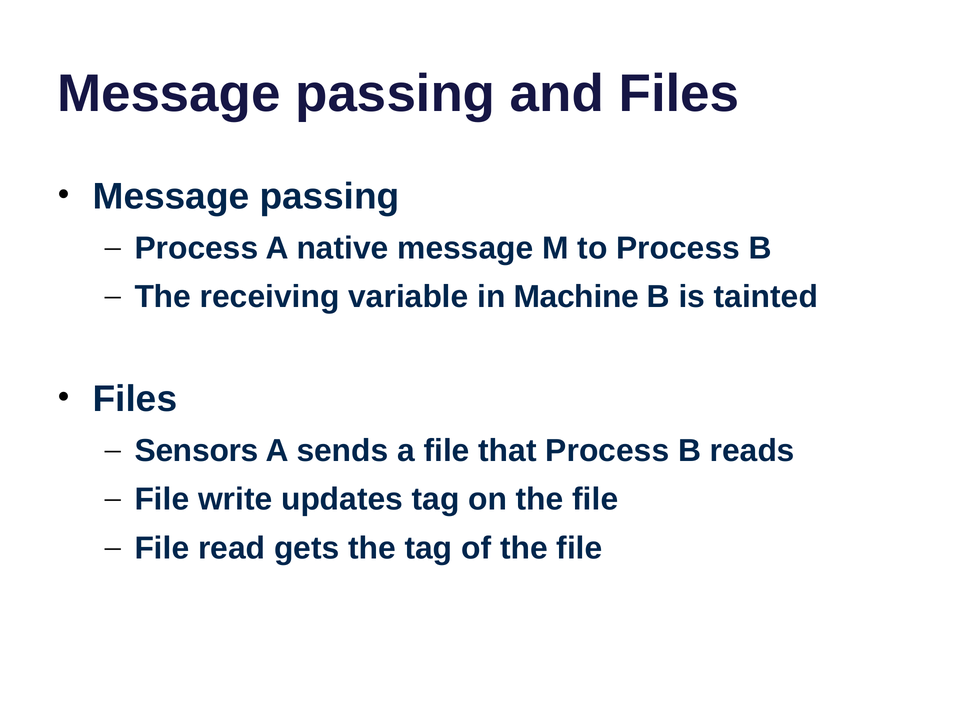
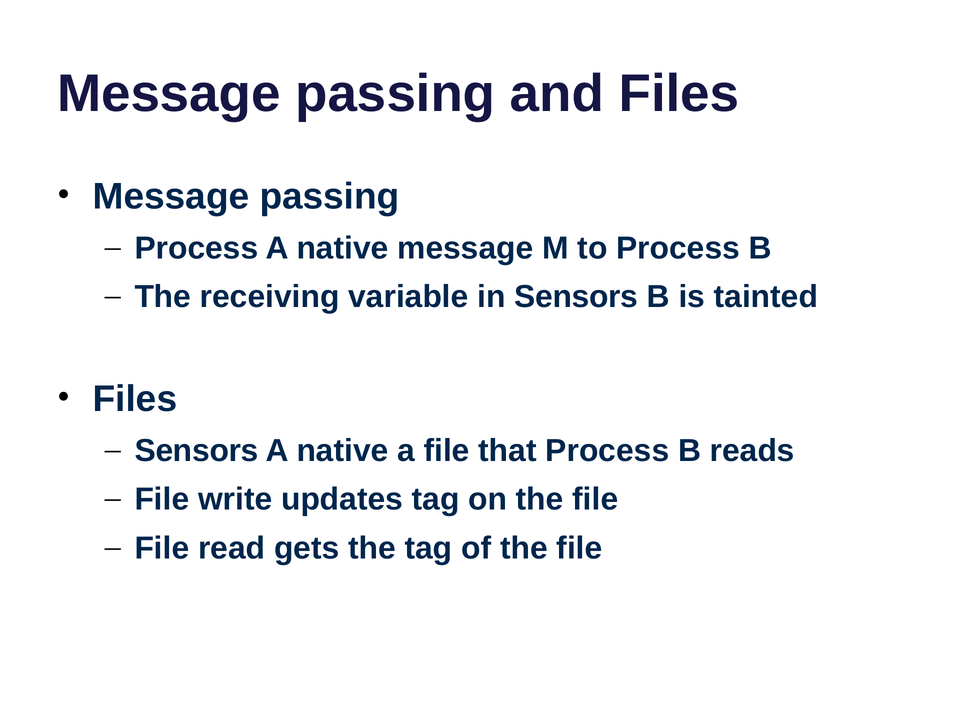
in Machine: Machine -> Sensors (576, 297)
sends: sends -> native (342, 451)
